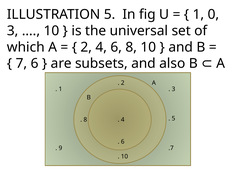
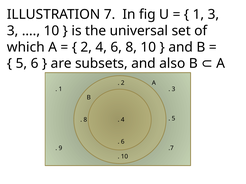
ILLUSTRATION 5: 5 -> 7 (110, 14)
1 0: 0 -> 3 (213, 14)
7: 7 -> 5 (21, 64)
